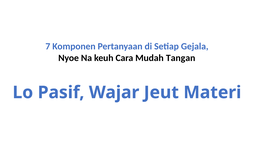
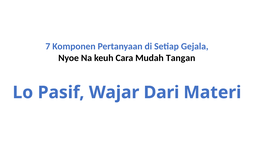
Jeut: Jeut -> Dari (161, 92)
